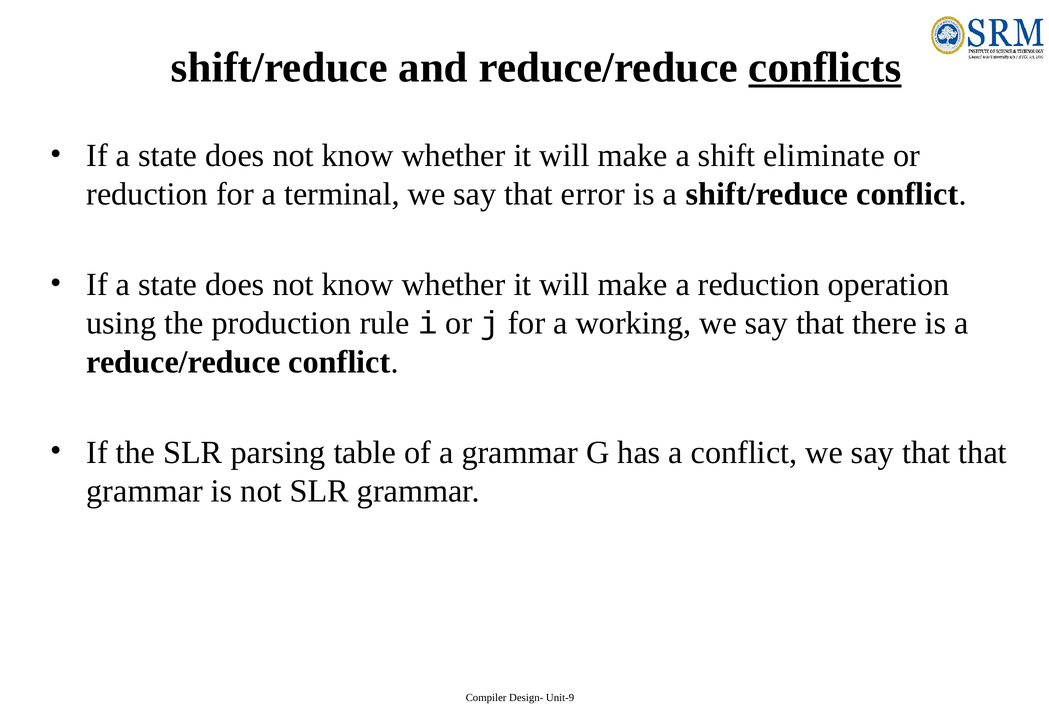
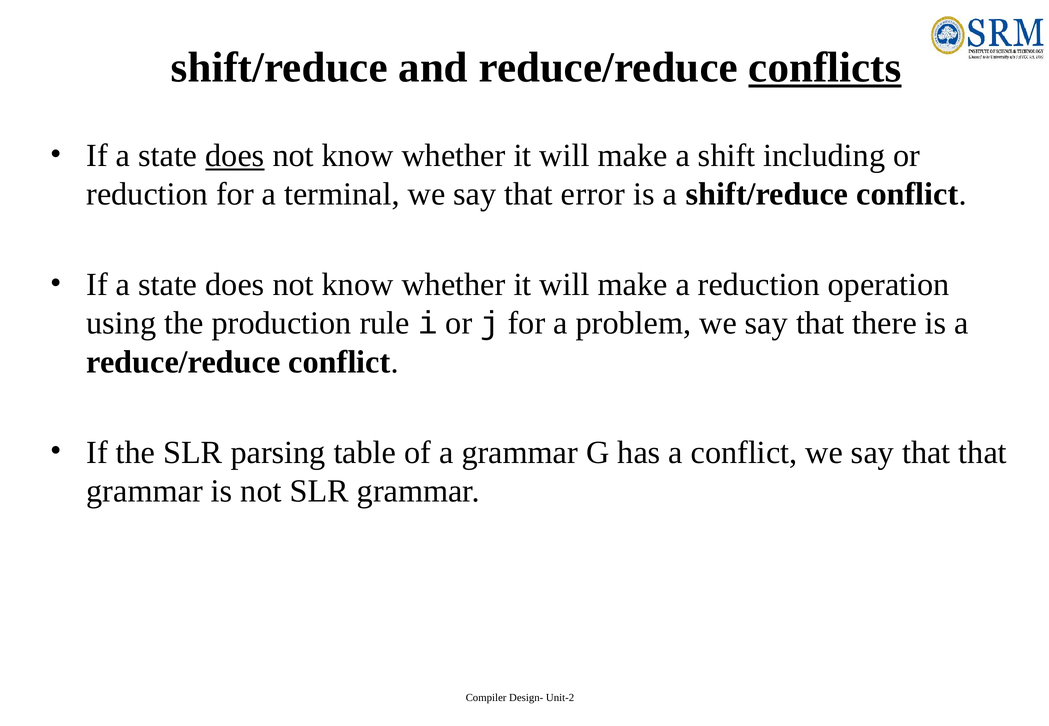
does underline: none -> present (235, 156)
eliminate: eliminate -> including (824, 156)
working: working -> problem (633, 323)
Unit-9: Unit-9 -> Unit-2 (560, 698)
